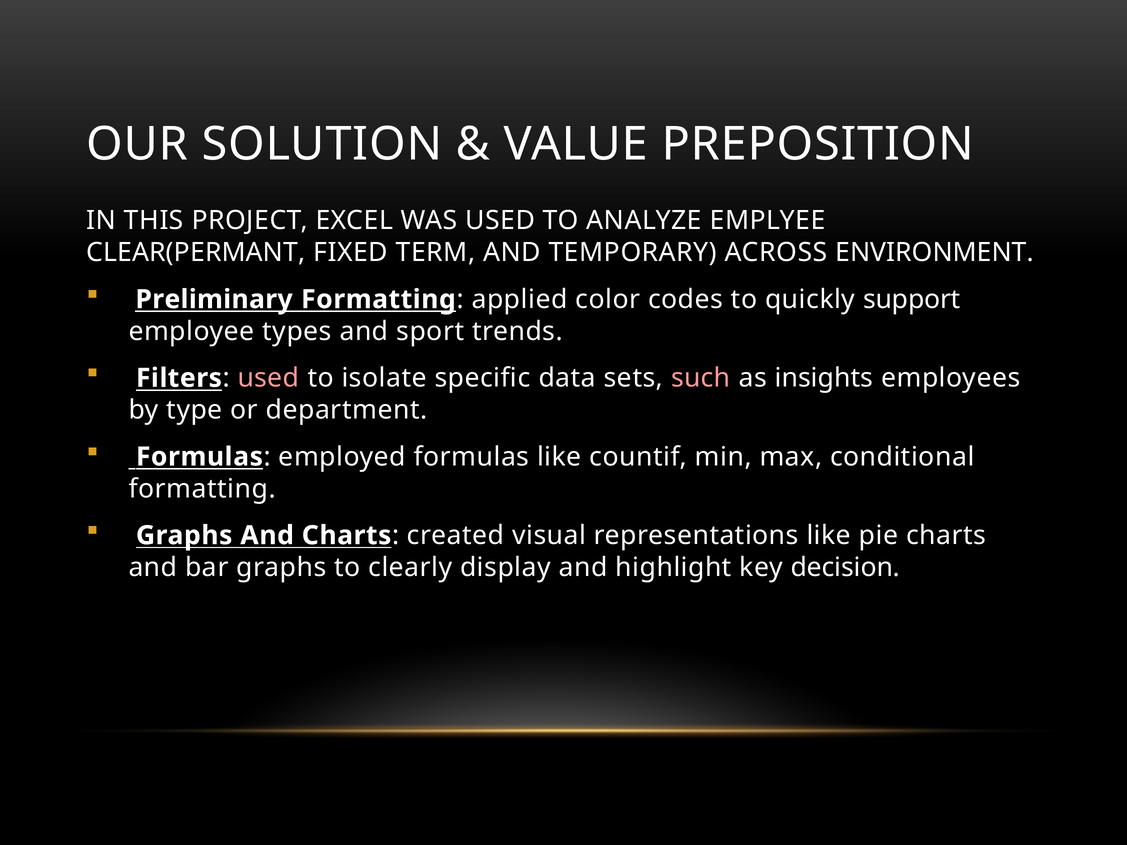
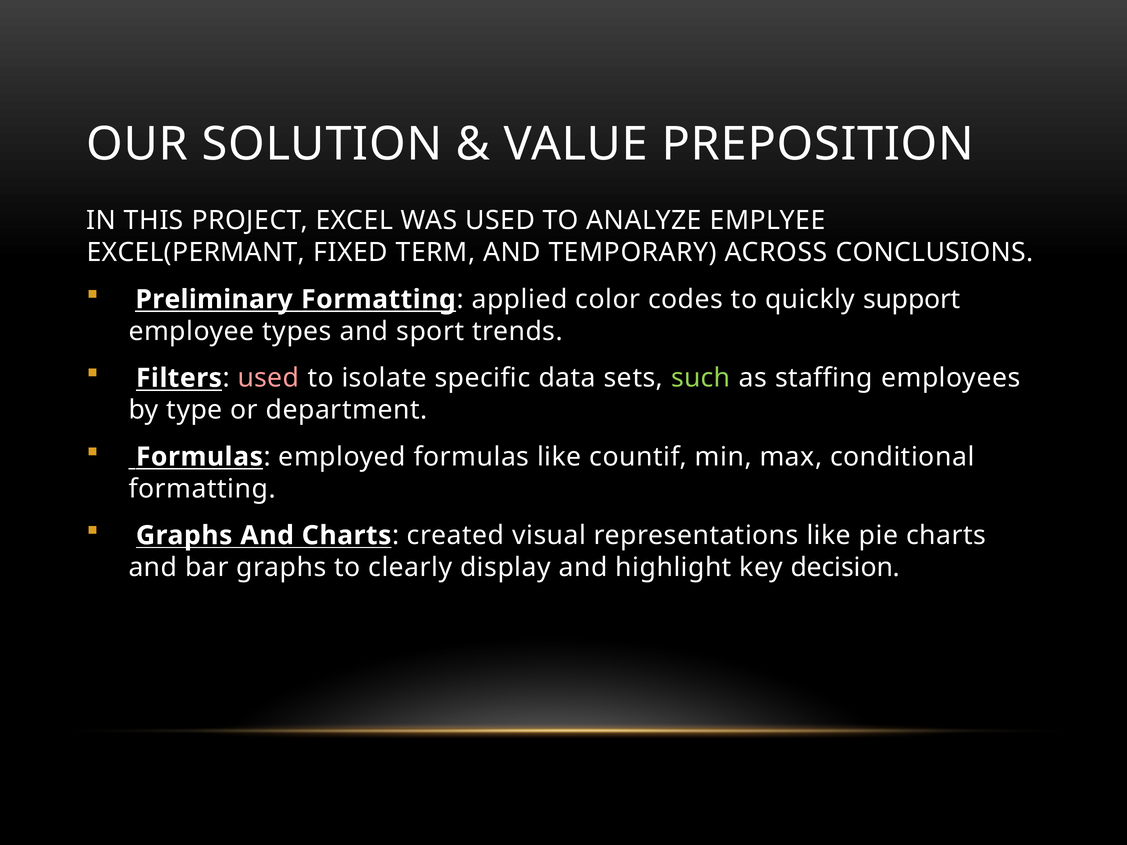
CLEAR(PERMANT: CLEAR(PERMANT -> EXCEL(PERMANT (196, 253)
ENVIRONMENT: ENVIRONMENT -> CONCLUSIONS (934, 253)
such colour: pink -> light green (701, 378)
insights: insights -> staffing (824, 378)
